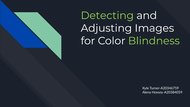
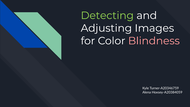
Blindness colour: light green -> pink (154, 41)
